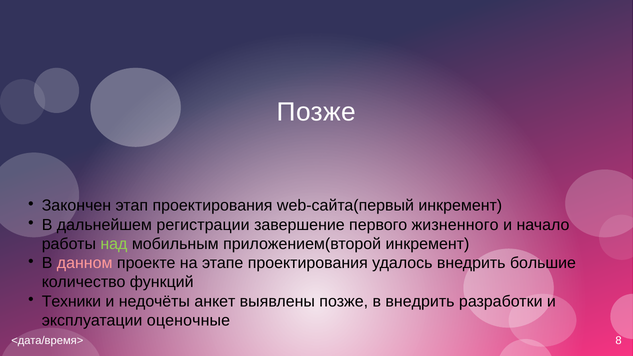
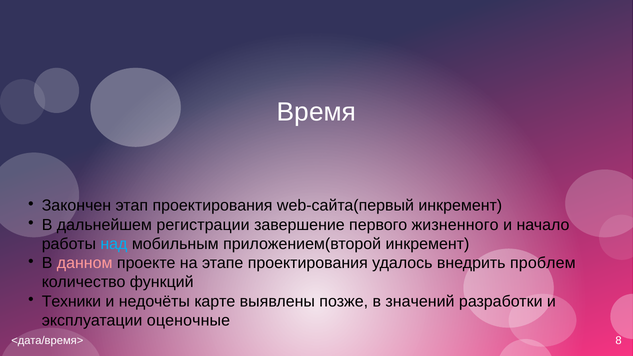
Позже: Позже -> Время (316, 112)
над colour: light green -> light blue (114, 244)
большие: большие -> проблем (543, 263)
анкет: анкет -> карте (215, 301)
в внедрить: внедрить -> значений (420, 301)
